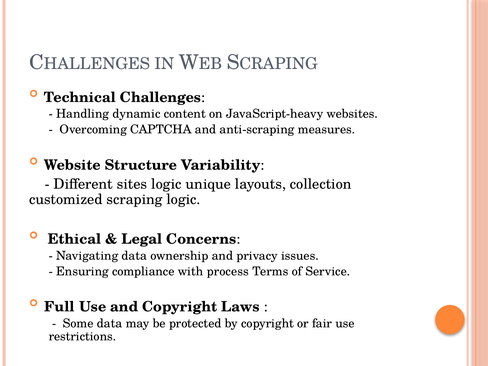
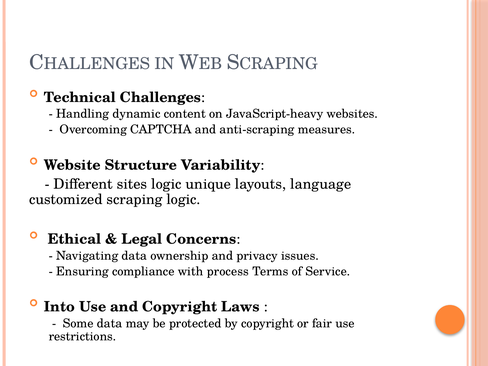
collection: collection -> language (321, 184)
Full: Full -> Into (59, 307)
